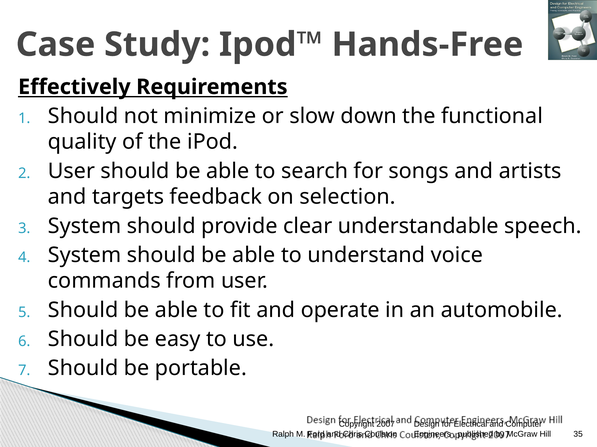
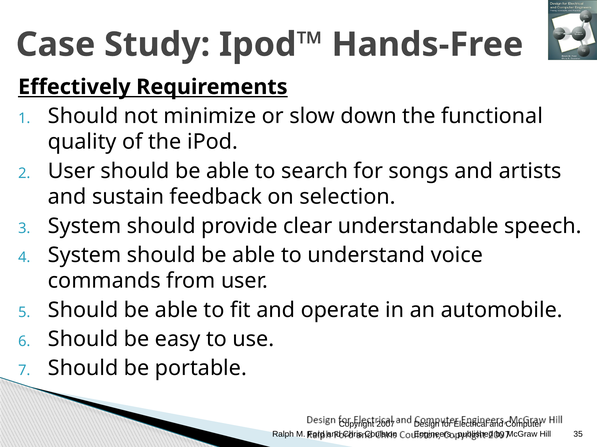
targets: targets -> sustain (128, 197)
